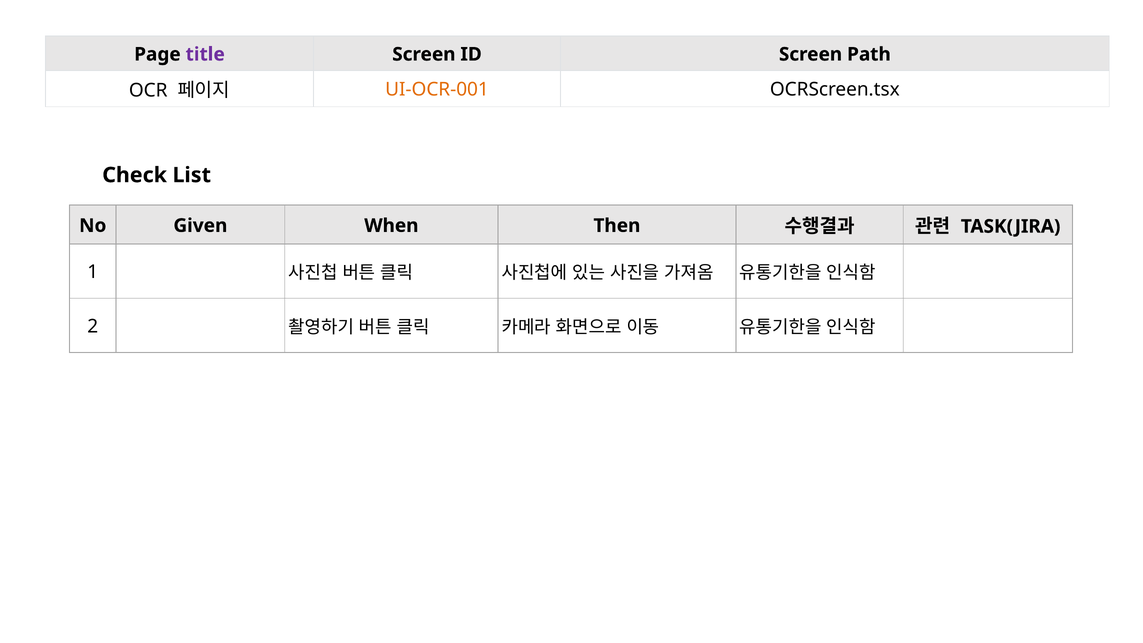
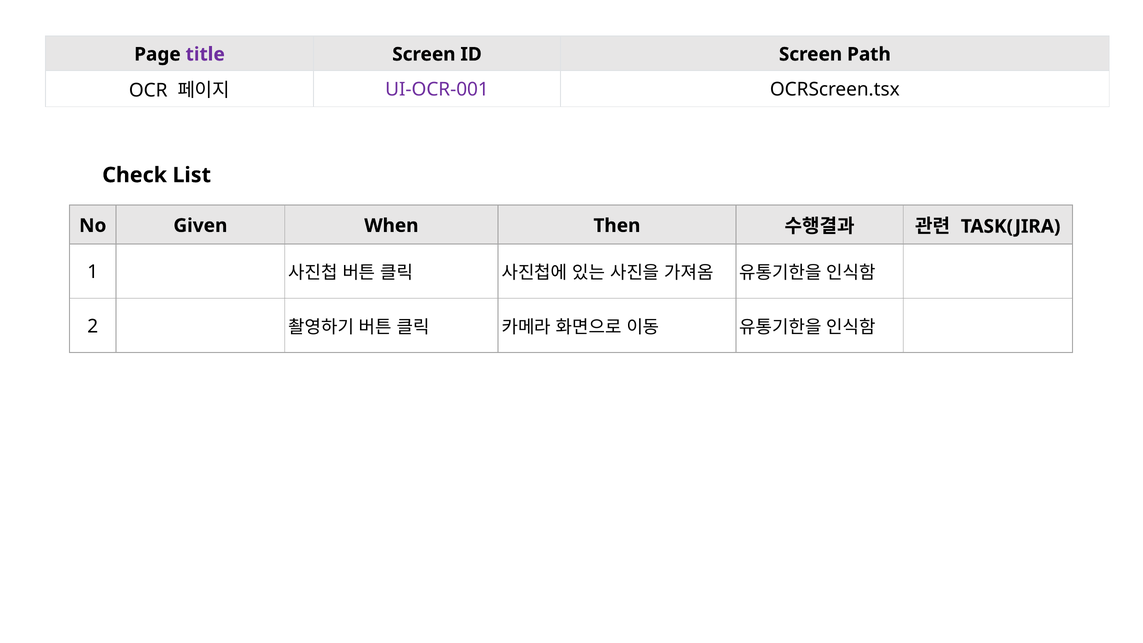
UI-OCR-001 colour: orange -> purple (437, 90)
